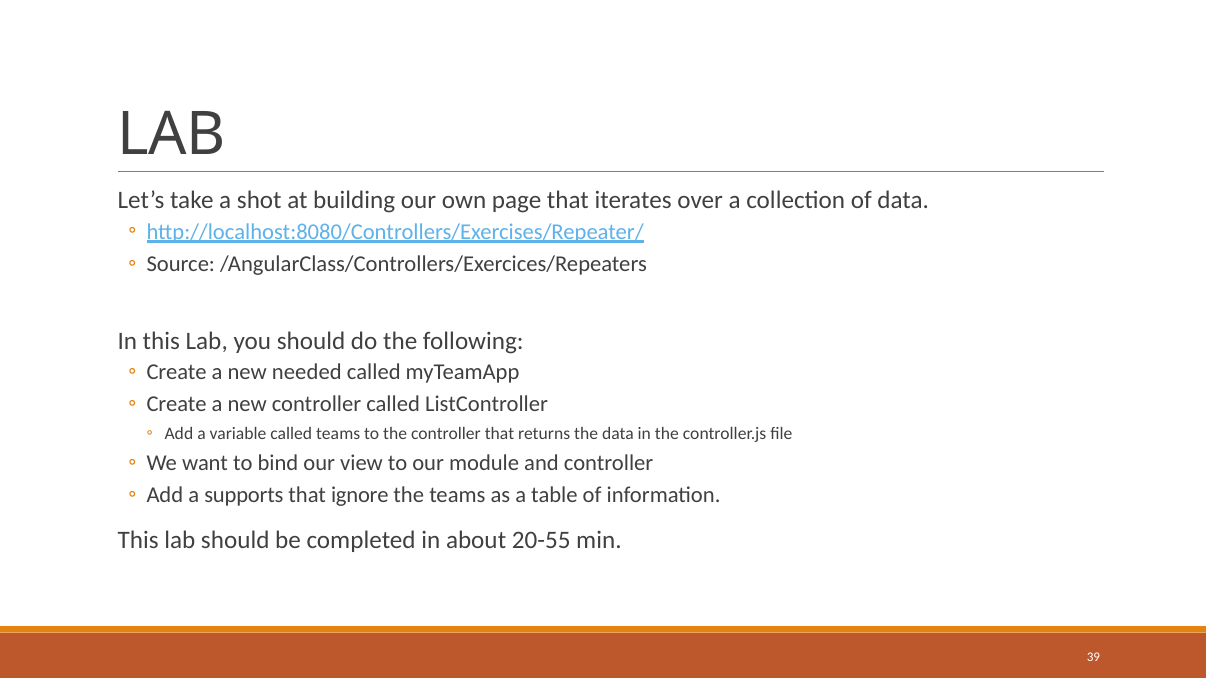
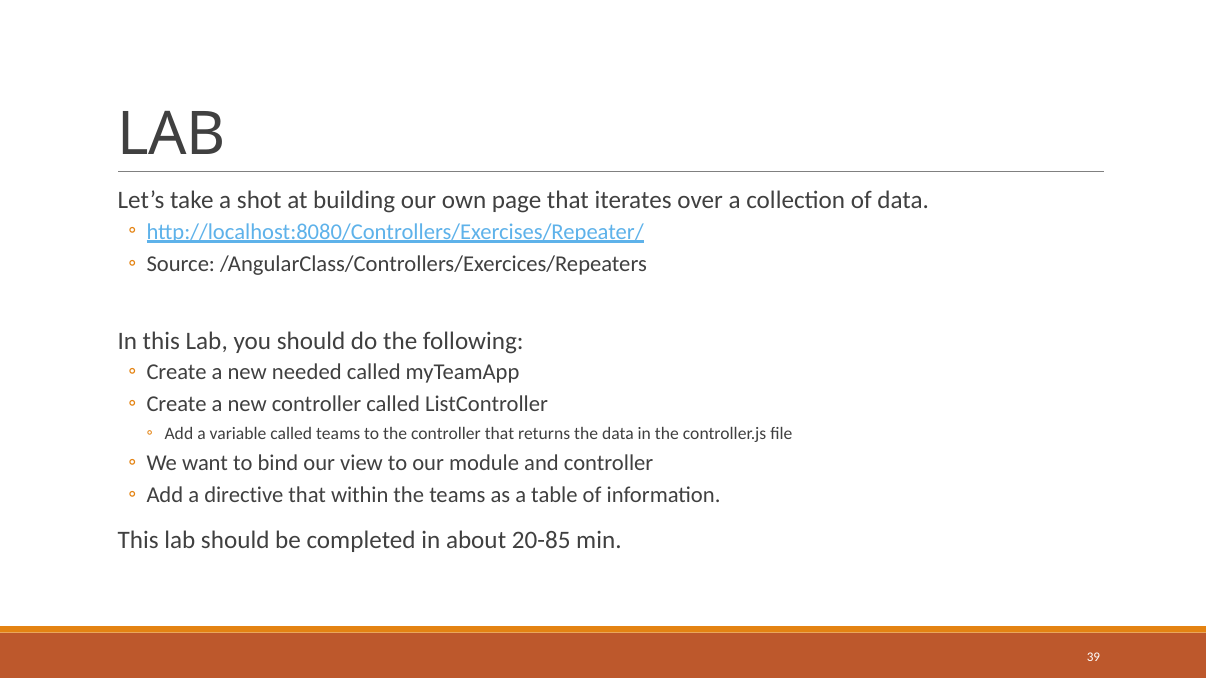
supports: supports -> directive (244, 495)
ignore: ignore -> within (360, 495)
20-55: 20-55 -> 20-85 (541, 541)
